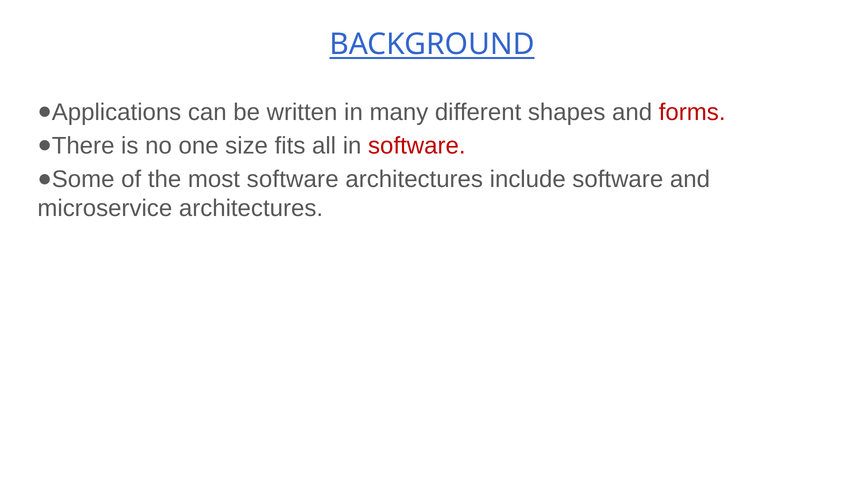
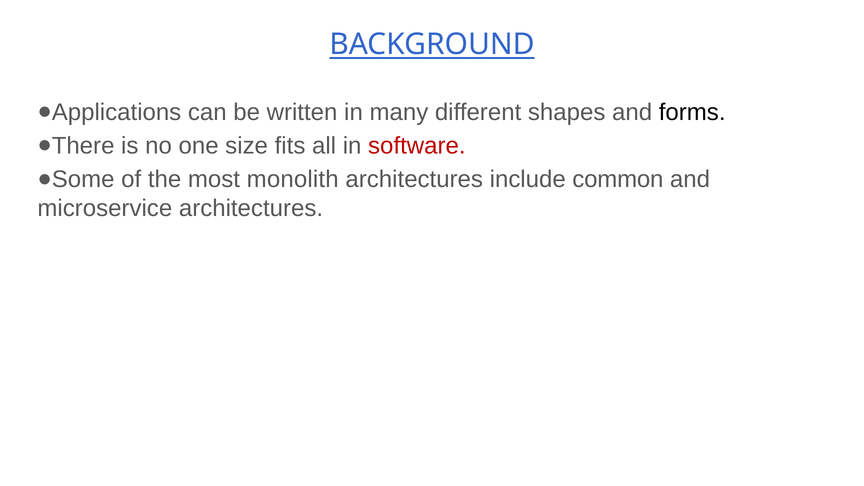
forms colour: red -> black (692, 112)
most software: software -> monolith (293, 180)
include software: software -> common (618, 180)
